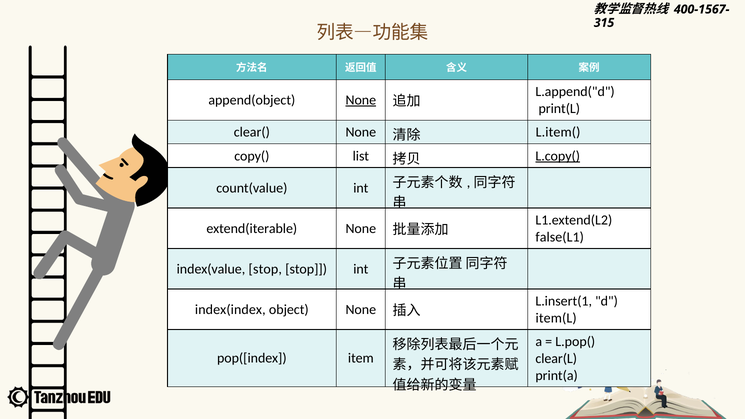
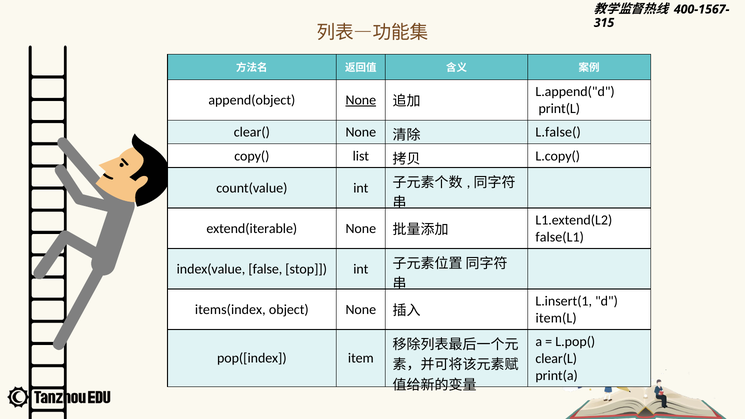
L.item(: L.item( -> L.false( (558, 132)
L.copy( underline: present -> none (558, 156)
index(value stop: stop -> false (265, 269)
index(index: index(index -> items(index (230, 310)
